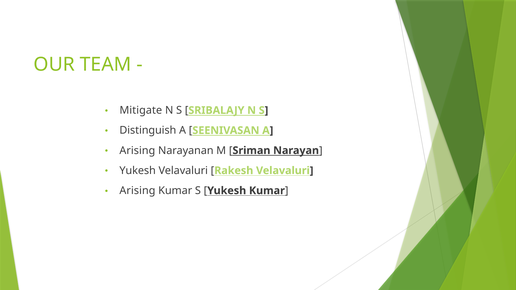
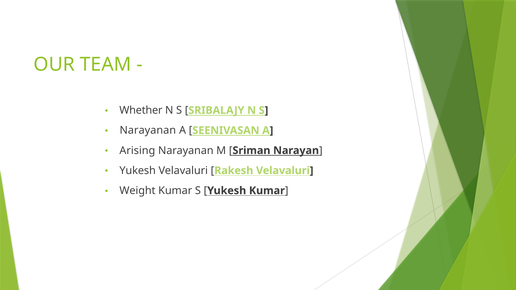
Mitigate: Mitigate -> Whether (141, 110)
Distinguish: Distinguish -> Narayanan (148, 131)
Arising: Arising -> Weight (137, 191)
